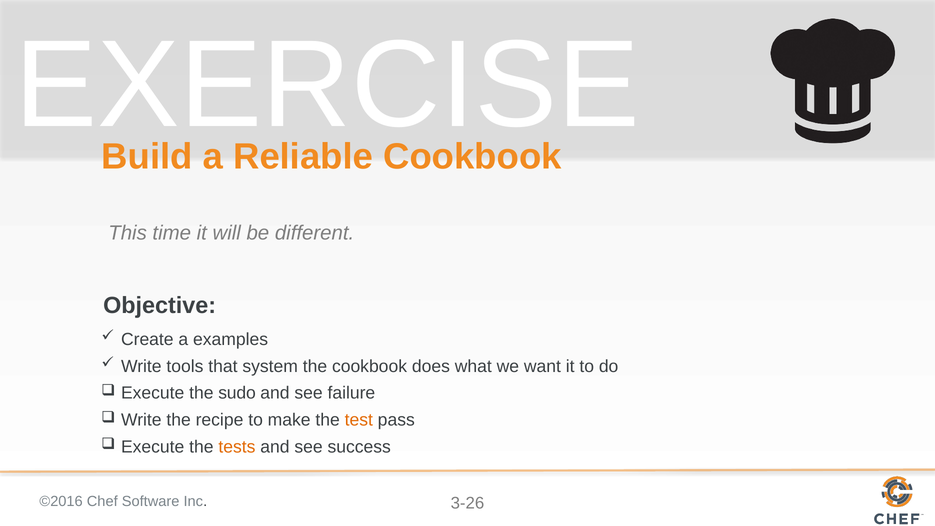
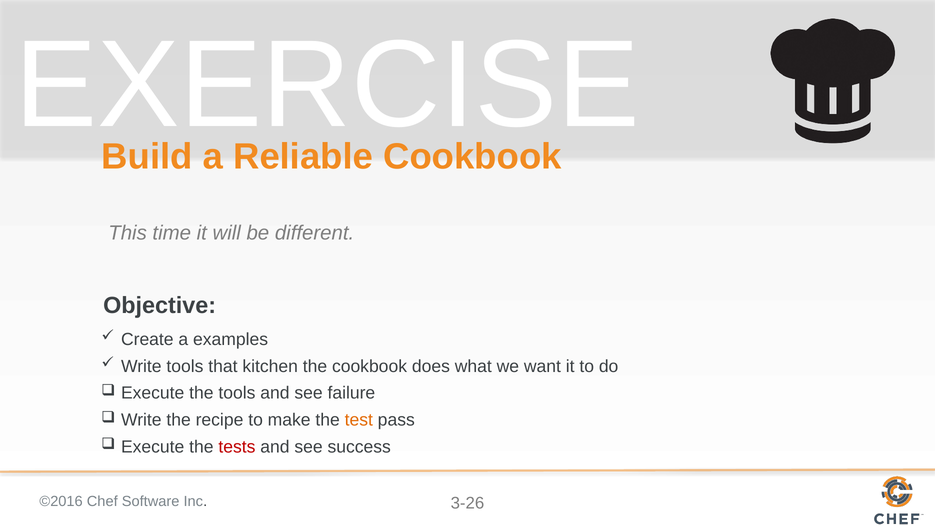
system: system -> kitchen (270, 366)
the sudo: sudo -> tools (237, 393)
tests colour: orange -> red (237, 447)
